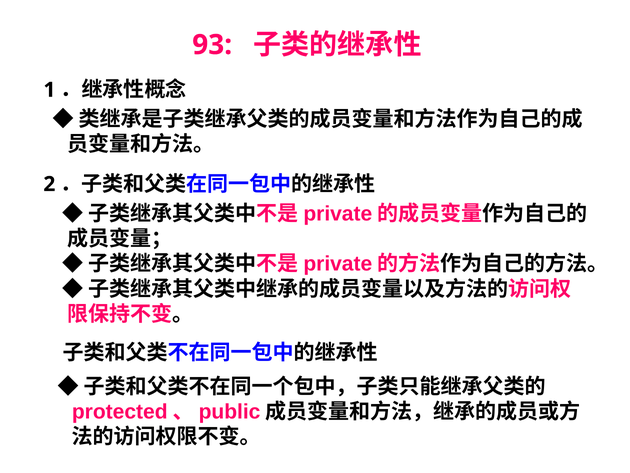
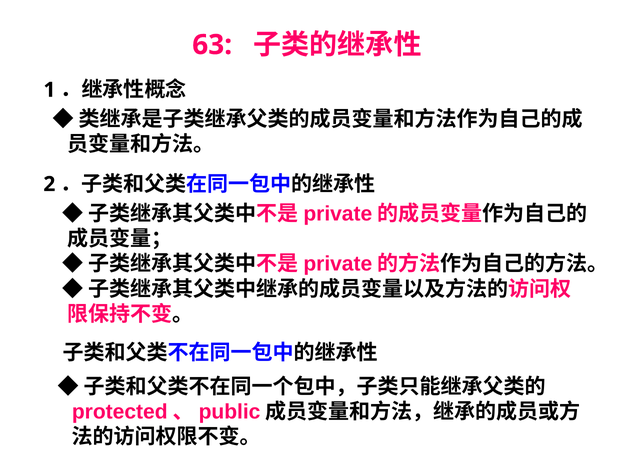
93: 93 -> 63 (212, 45)
